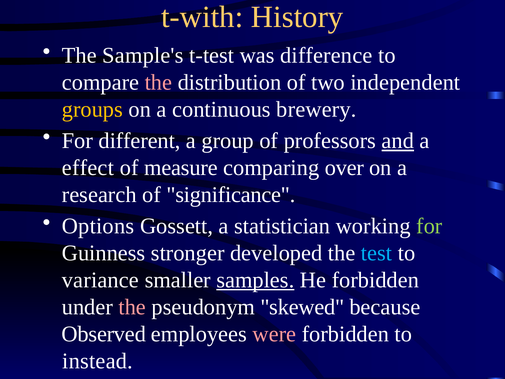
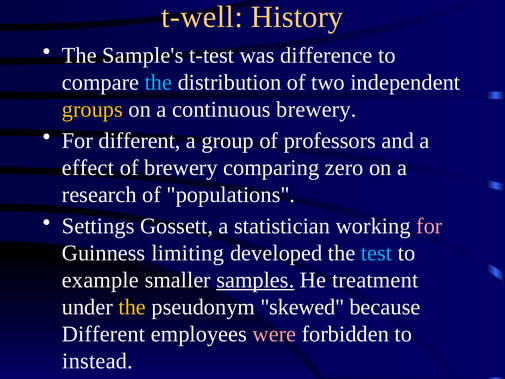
t-with: t-with -> t-well (202, 17)
the colour: pink -> light blue (158, 82)
and underline: present -> none (398, 141)
of measure: measure -> brewery (181, 168)
over: over -> zero (344, 168)
significance: significance -> populations (231, 195)
Options: Options -> Settings (98, 226)
for colour: light green -> pink (429, 226)
stronger: stronger -> limiting (188, 253)
variance: variance -> example (100, 280)
He forbidden: forbidden -> treatment (375, 280)
the colour: pink -> yellow (132, 307)
Observed: Observed -> Different (104, 334)
